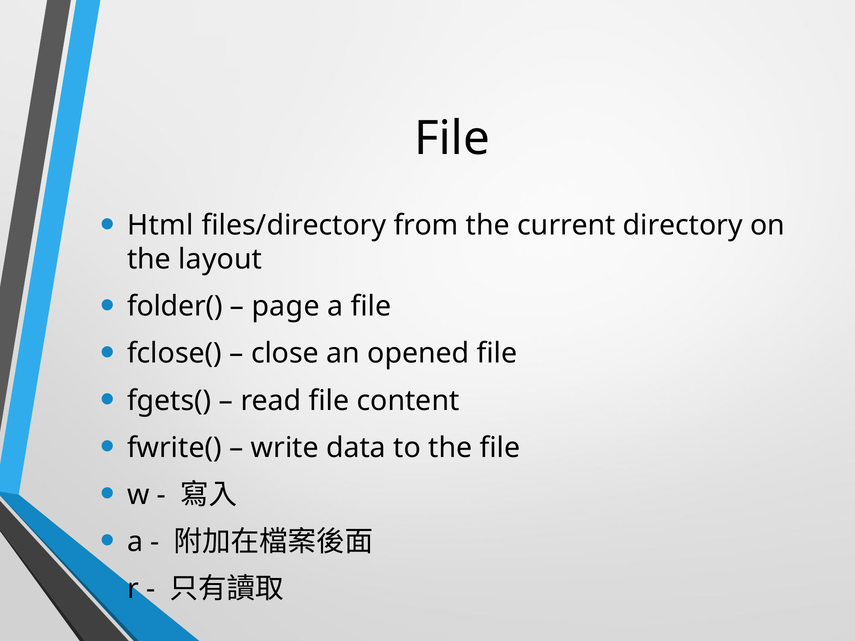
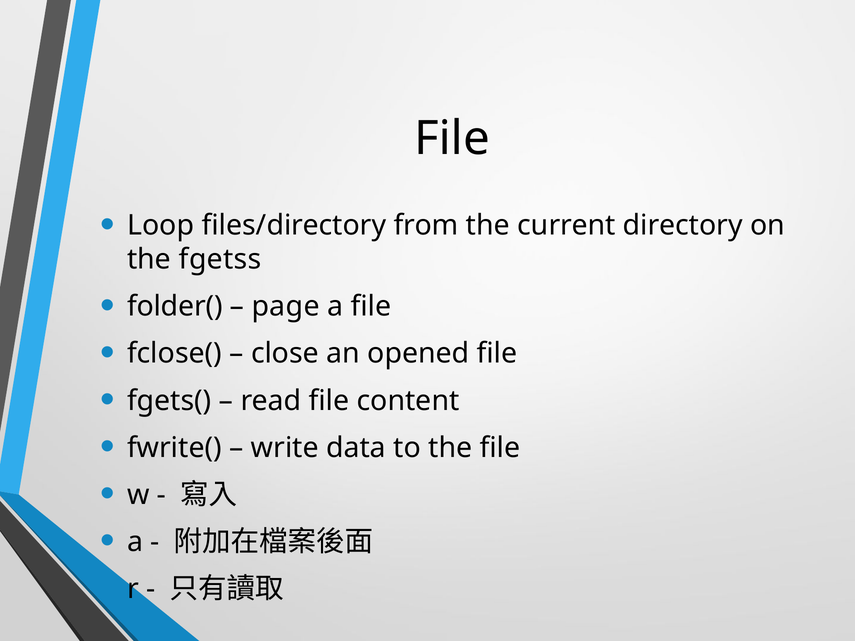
Html: Html -> Loop (161, 225)
layout: layout -> fgetss (220, 260)
